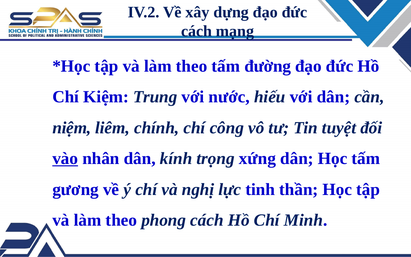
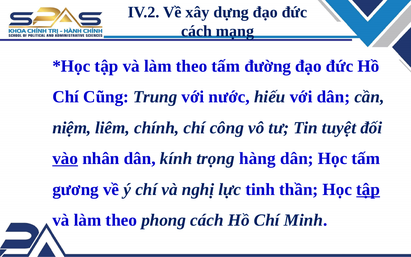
Kiệm: Kiệm -> Cũng (106, 97)
xứng: xứng -> hàng (257, 159)
tập underline: none -> present (368, 189)
